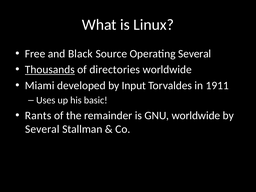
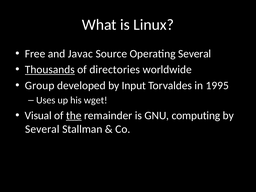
Black: Black -> Javac (80, 54)
Miami: Miami -> Group (40, 86)
1911: 1911 -> 1995 (217, 86)
basic: basic -> wget (96, 100)
Rants: Rants -> Visual (38, 115)
the underline: none -> present (74, 115)
GNU worldwide: worldwide -> computing (196, 115)
